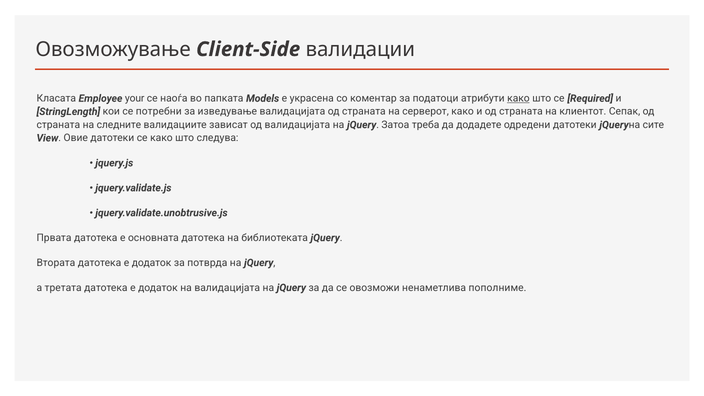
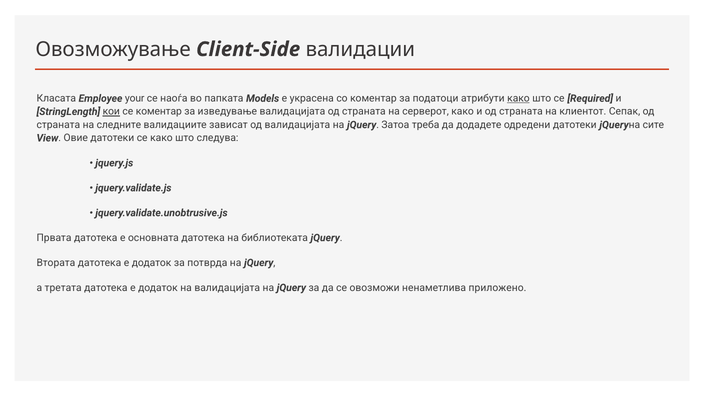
кои underline: none -> present (111, 112)
се потребни: потребни -> коментар (159, 112)
пополниме: пополниме -> приложено (498, 288)
